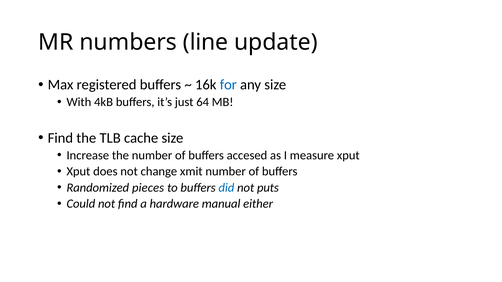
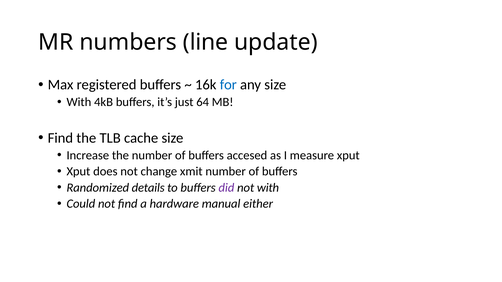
pieces: pieces -> details (148, 188)
did colour: blue -> purple (226, 188)
not puts: puts -> with (268, 188)
